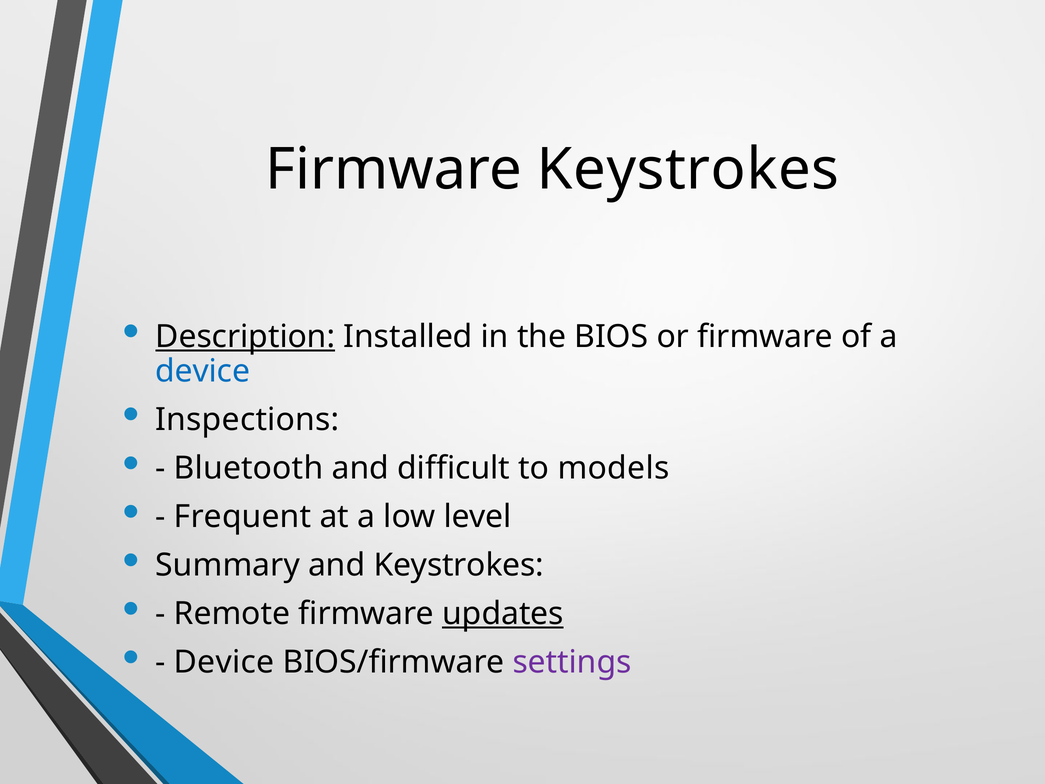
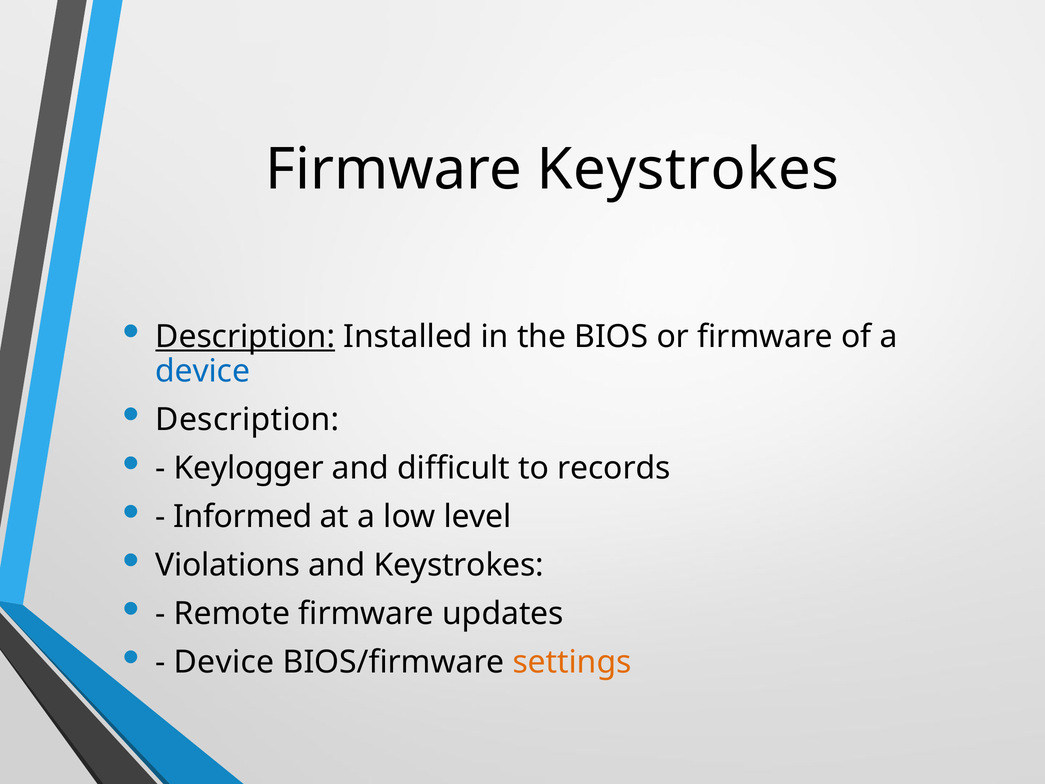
Inspections: Inspections -> Description (247, 419)
Bluetooth: Bluetooth -> Keylogger (249, 468)
models: models -> records (614, 468)
Frequent: Frequent -> Informed (243, 517)
Summary: Summary -> Violations (228, 565)
updates underline: present -> none (503, 614)
settings colour: purple -> orange (572, 662)
